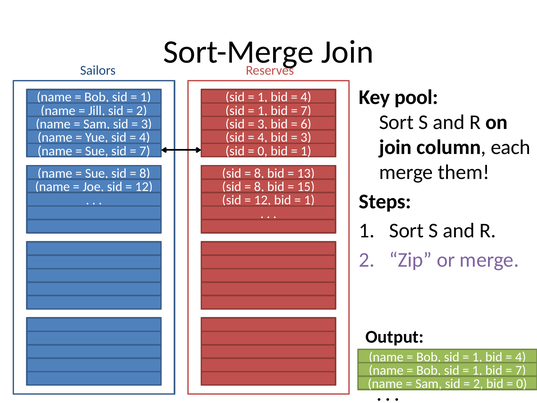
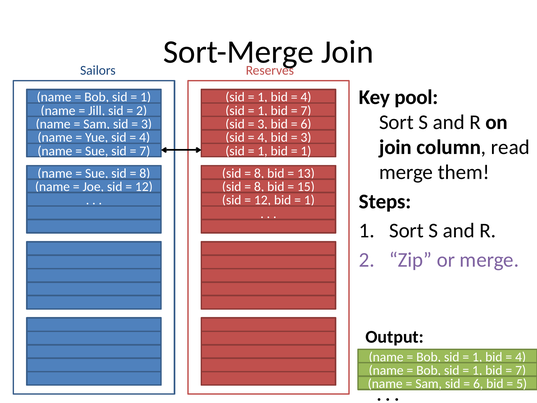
each: each -> read (510, 147)
0: 0 -> 1 (263, 151)
2: 2 -> 6 (478, 384)
0: 0 -> 5 (522, 384)
